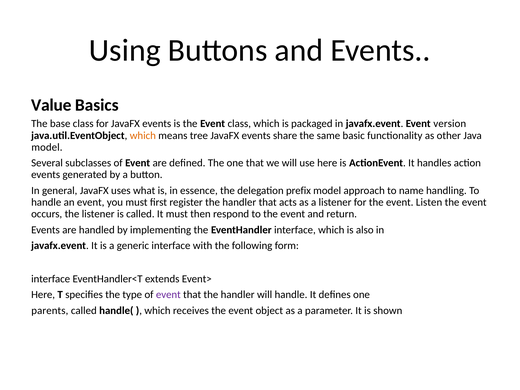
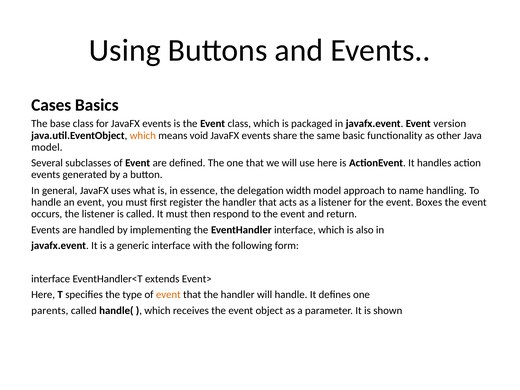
Value: Value -> Cases (51, 105)
tree: tree -> void (199, 135)
prefix: prefix -> width (298, 191)
Listen: Listen -> Boxes (429, 202)
event colour: purple -> orange (168, 295)
